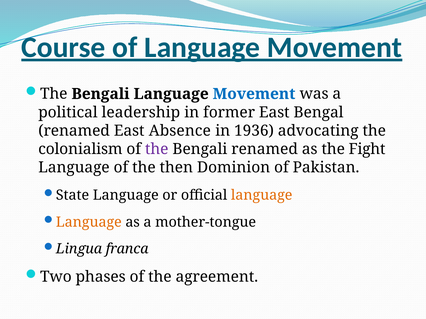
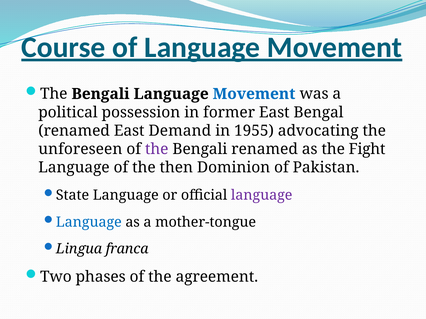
leadership: leadership -> possession (141, 112)
Absence: Absence -> Demand (180, 131)
1936: 1936 -> 1955 (254, 131)
colonialism: colonialism -> unforeseen (80, 149)
language colour: orange -> purple (262, 195)
Language colour: orange -> blue (89, 222)
